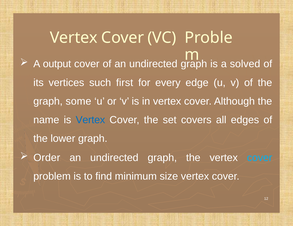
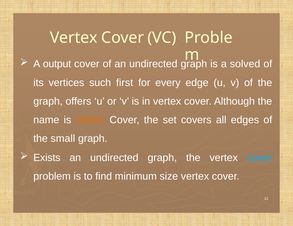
some: some -> offers (78, 101)
Vertex colour: blue -> orange (90, 120)
lower: lower -> small (63, 139)
Order: Order -> Exists (47, 158)
